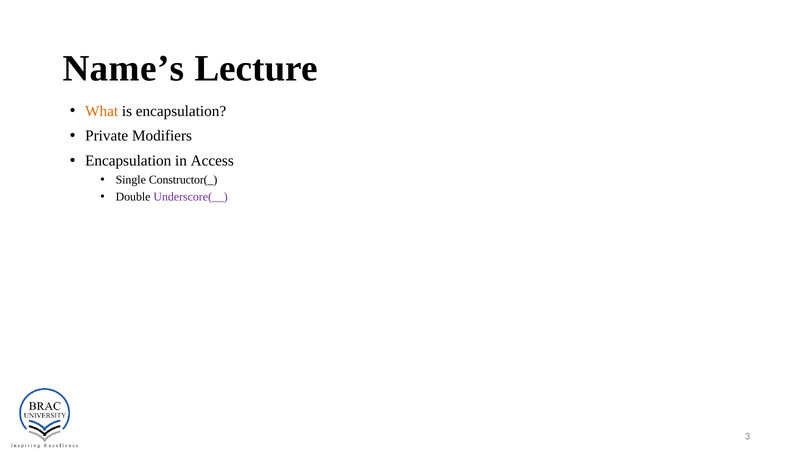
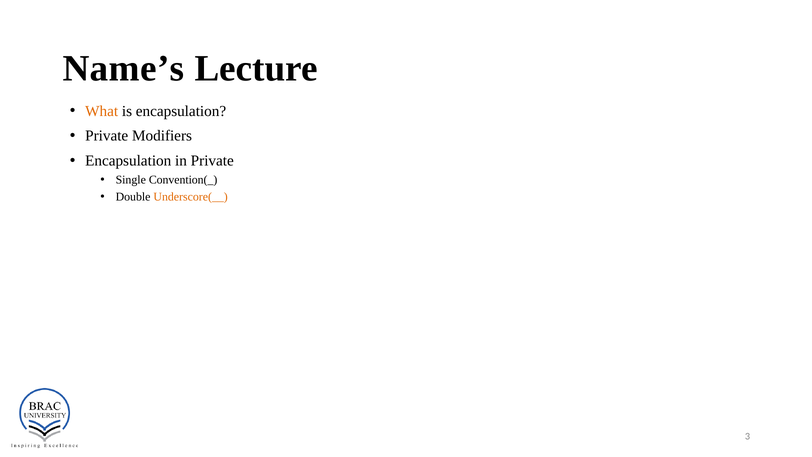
in Access: Access -> Private (212, 161)
Constructor(_: Constructor(_ -> Convention(_ (183, 180)
Underscore(__ colour: purple -> orange (191, 197)
